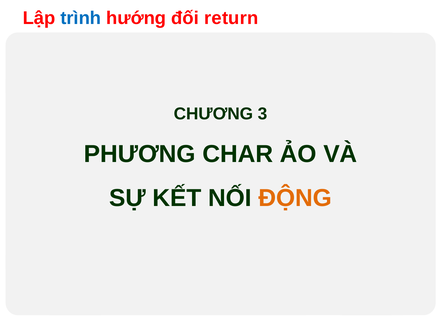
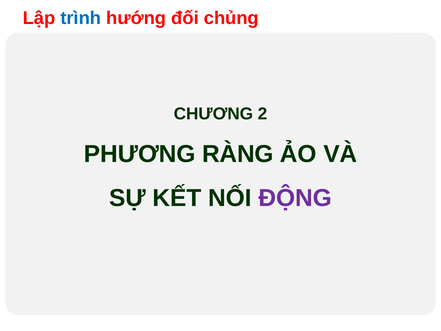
return: return -> chủng (231, 18)
3: 3 -> 2 (263, 114)
CHAR: CHAR -> RÀNG (238, 154)
ĐỘNG colour: orange -> purple (295, 198)
